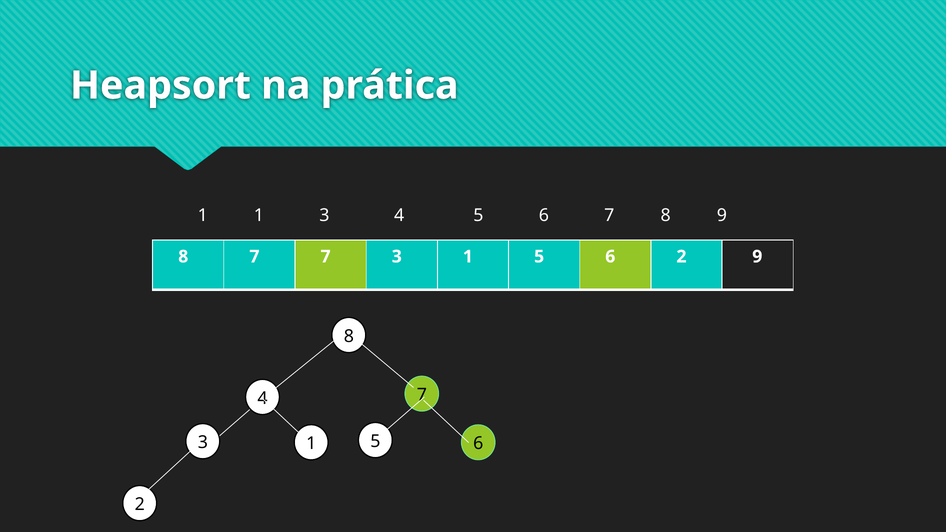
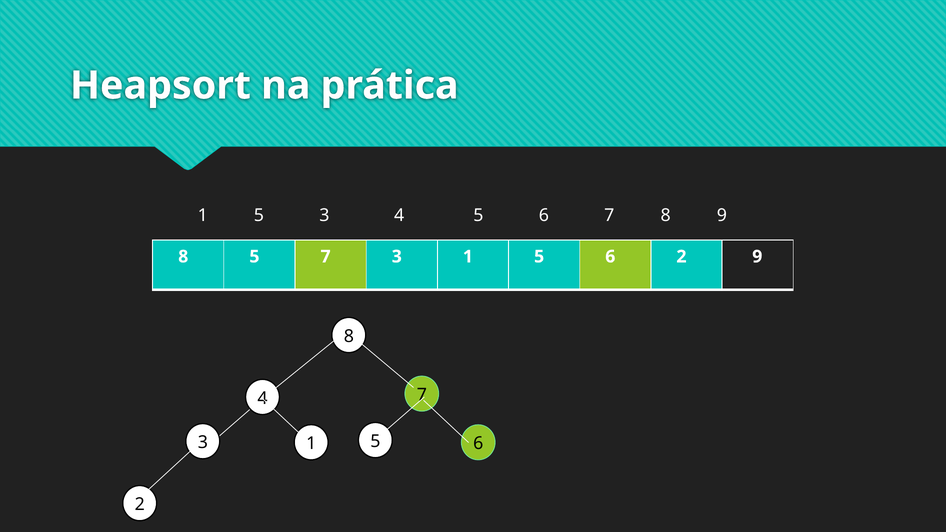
1: 1 -> 5 (259, 216)
8 7: 7 -> 5 (254, 257)
